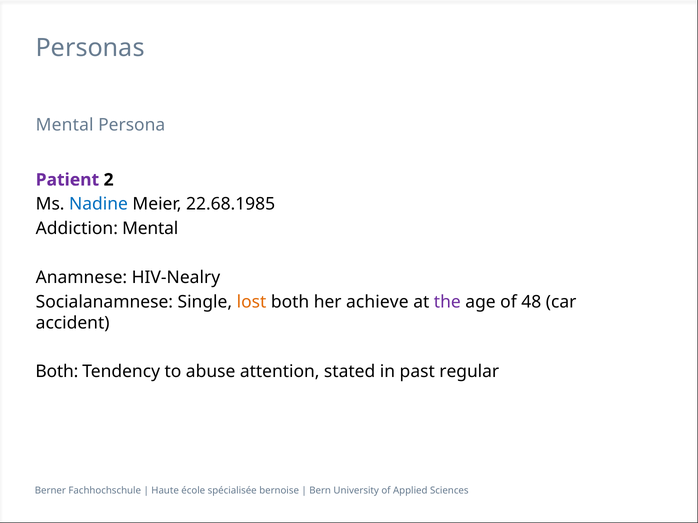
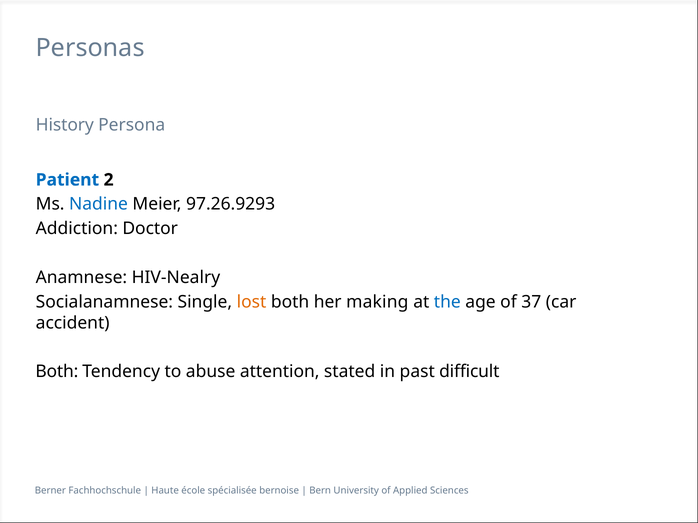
Mental: Mental -> History (65, 125)
Patient colour: purple -> blue (67, 180)
22.68.1985: 22.68.1985 -> 97.26.9293 (231, 204)
Addiction Mental: Mental -> Doctor (150, 229)
achieve: achieve -> making (377, 302)
the colour: purple -> blue (447, 302)
48: 48 -> 37 (531, 302)
regular: regular -> difficult (469, 372)
